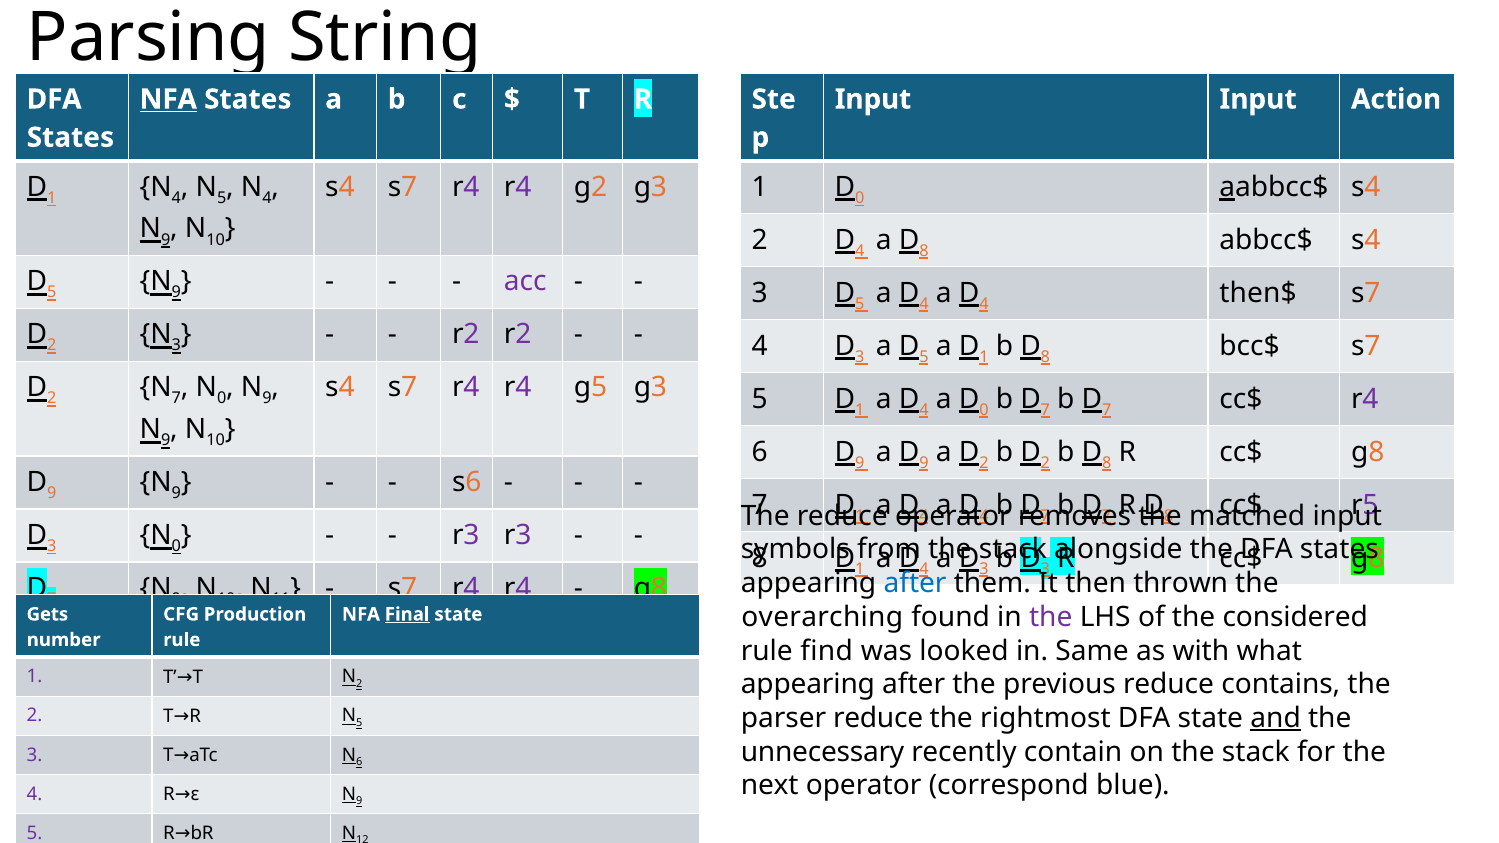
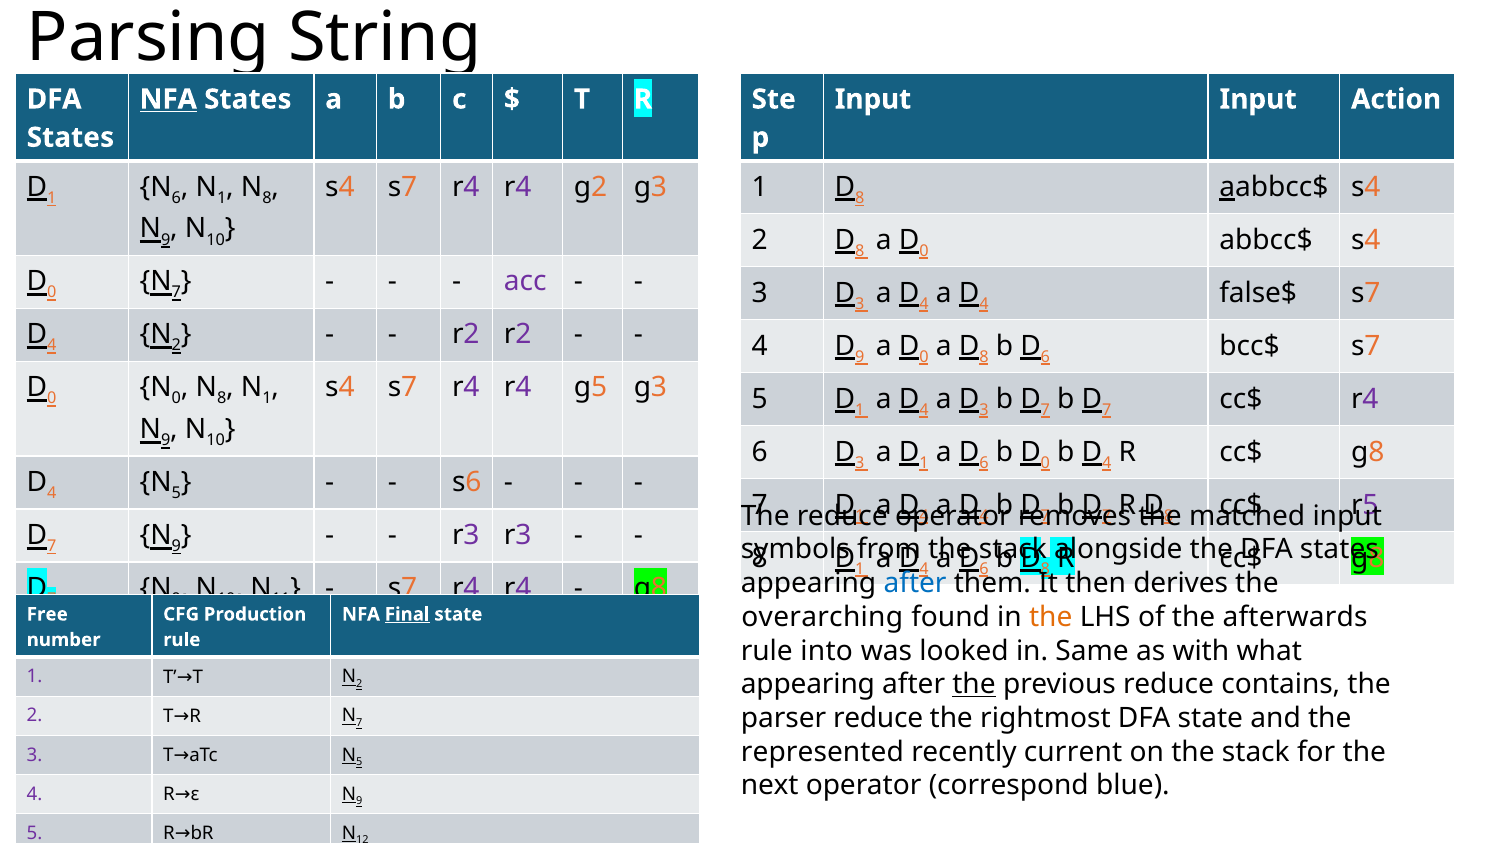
4: 4 -> 6 (176, 198)
5: 5 -> 1 (222, 198)
4: 4 -> 8 (267, 198)
0: 0 -> 8 (860, 198)
4: 4 -> 8 (860, 251)
8: 8 -> 0 (924, 251)
5: 5 -> 0 (52, 293)
9: 9 -> 7 (176, 293)
5: 5 -> 3 (860, 304)
then$: then$ -> false$ (1258, 293)
2: 2 -> 4 (52, 346)
3: 3 -> 2 (176, 346)
3: 3 -> 9 (860, 357)
5: 5 -> 0 (924, 357)
1: 1 -> 8 (984, 357)
8: 8 -> 6 (1045, 357)
2: 2 -> 0 (52, 399)
7: 7 -> 0 (176, 399)
0: 0 -> 8 (222, 399)
9: 9 -> 1 (267, 399)
0: 0 -> 3 (984, 410)
9: 9 -> 3 (860, 463)
9: 9 -> 1 (924, 463)
2: 2 -> 6 (984, 463)
2: 2 -> 0 (1045, 463)
8: 8 -> 4 (1107, 463)
9: 9 -> 4 (52, 493)
9: 9 -> 5 (176, 493)
3: 3 -> 7 (52, 546)
0: 0 -> 9 (176, 546)
3: 3 -> 6 (984, 569)
3: 3 -> 8 (1045, 569)
thrown: thrown -> derives (1181, 583)
the colour: purple -> orange (1051, 617)
considered: considered -> afterwards (1295, 617)
Gets: Gets -> Free (47, 614)
find: find -> into (827, 651)
the underline: none -> present (974, 685)
and underline: present -> none (1276, 718)
5: 5 -> 7 (359, 723)
unnecessary: unnecessary -> represented (822, 752)
contain: contain -> current (1073, 752)
6: 6 -> 5 (359, 762)
